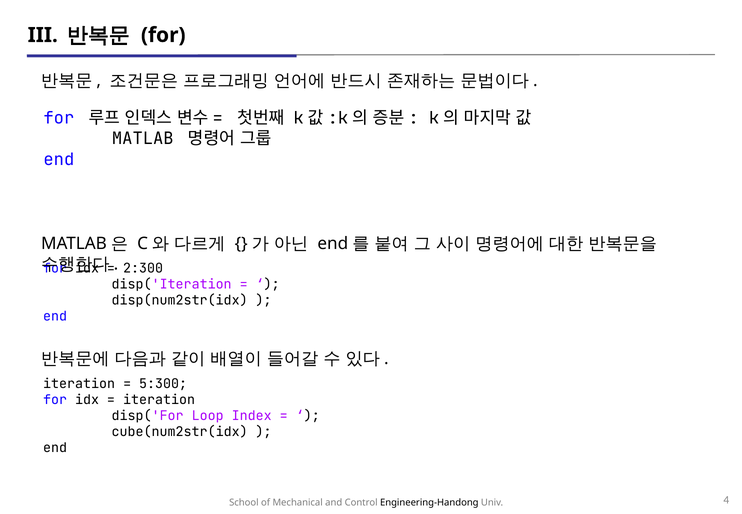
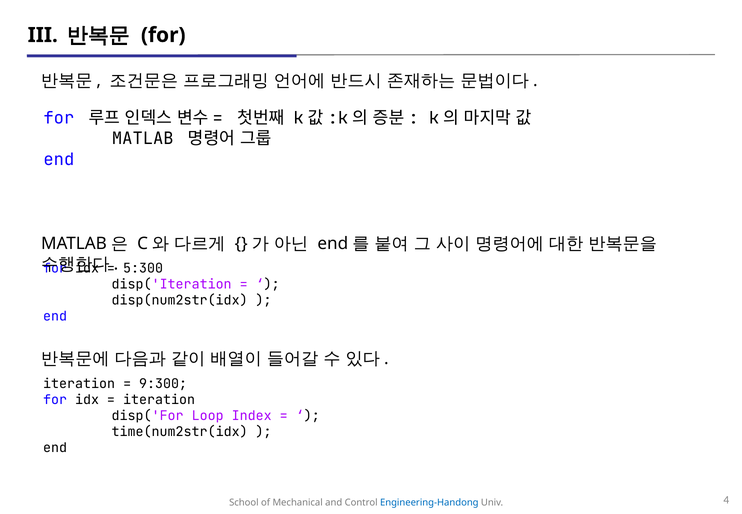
2:300: 2:300 -> 5:300 (143, 268)
5:300: 5:300 -> 9:300 (163, 384)
cube(num2str(idx: cube(num2str(idx -> time(num2str(idx (180, 432)
Engineering-Handong colour: black -> blue (429, 502)
